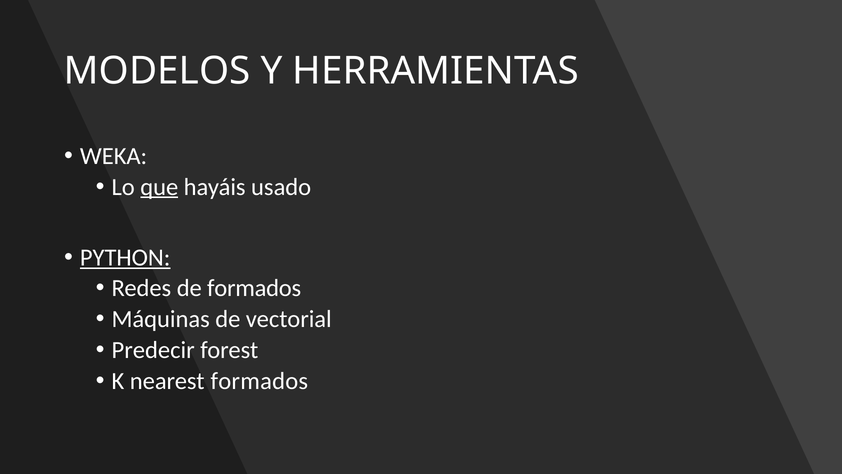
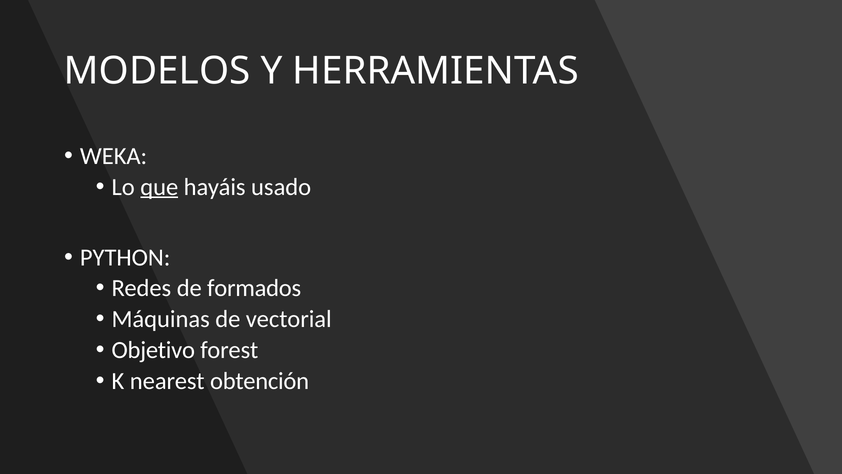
PYTHON underline: present -> none (125, 257)
Predecir: Predecir -> Objetivo (153, 350)
nearest formados: formados -> obtención (260, 381)
